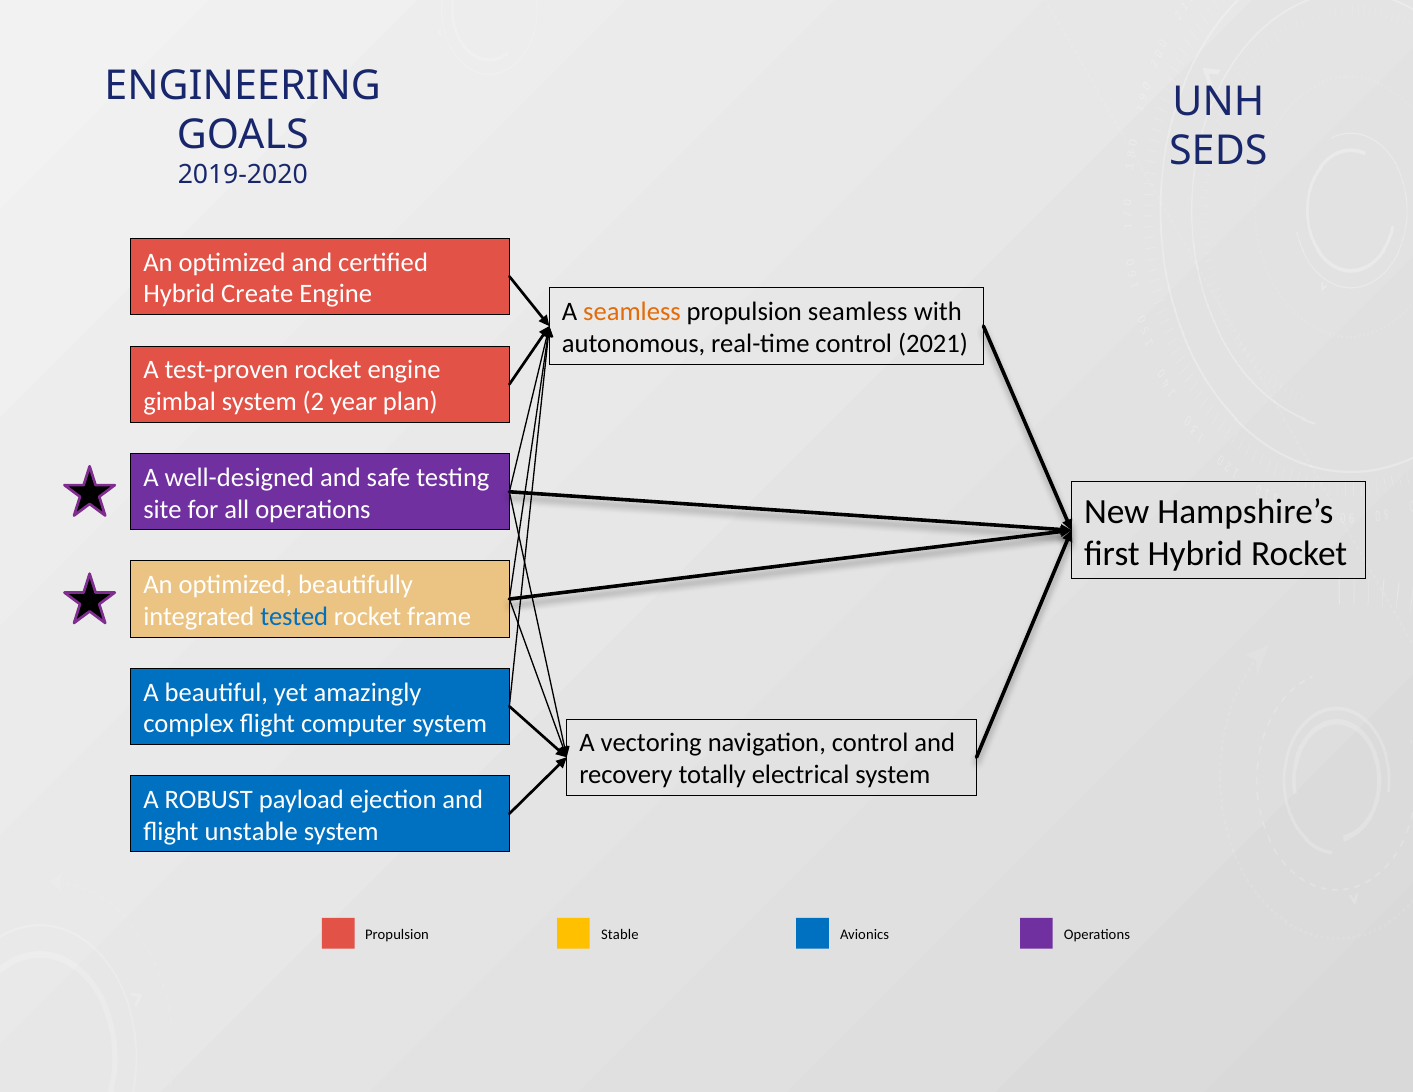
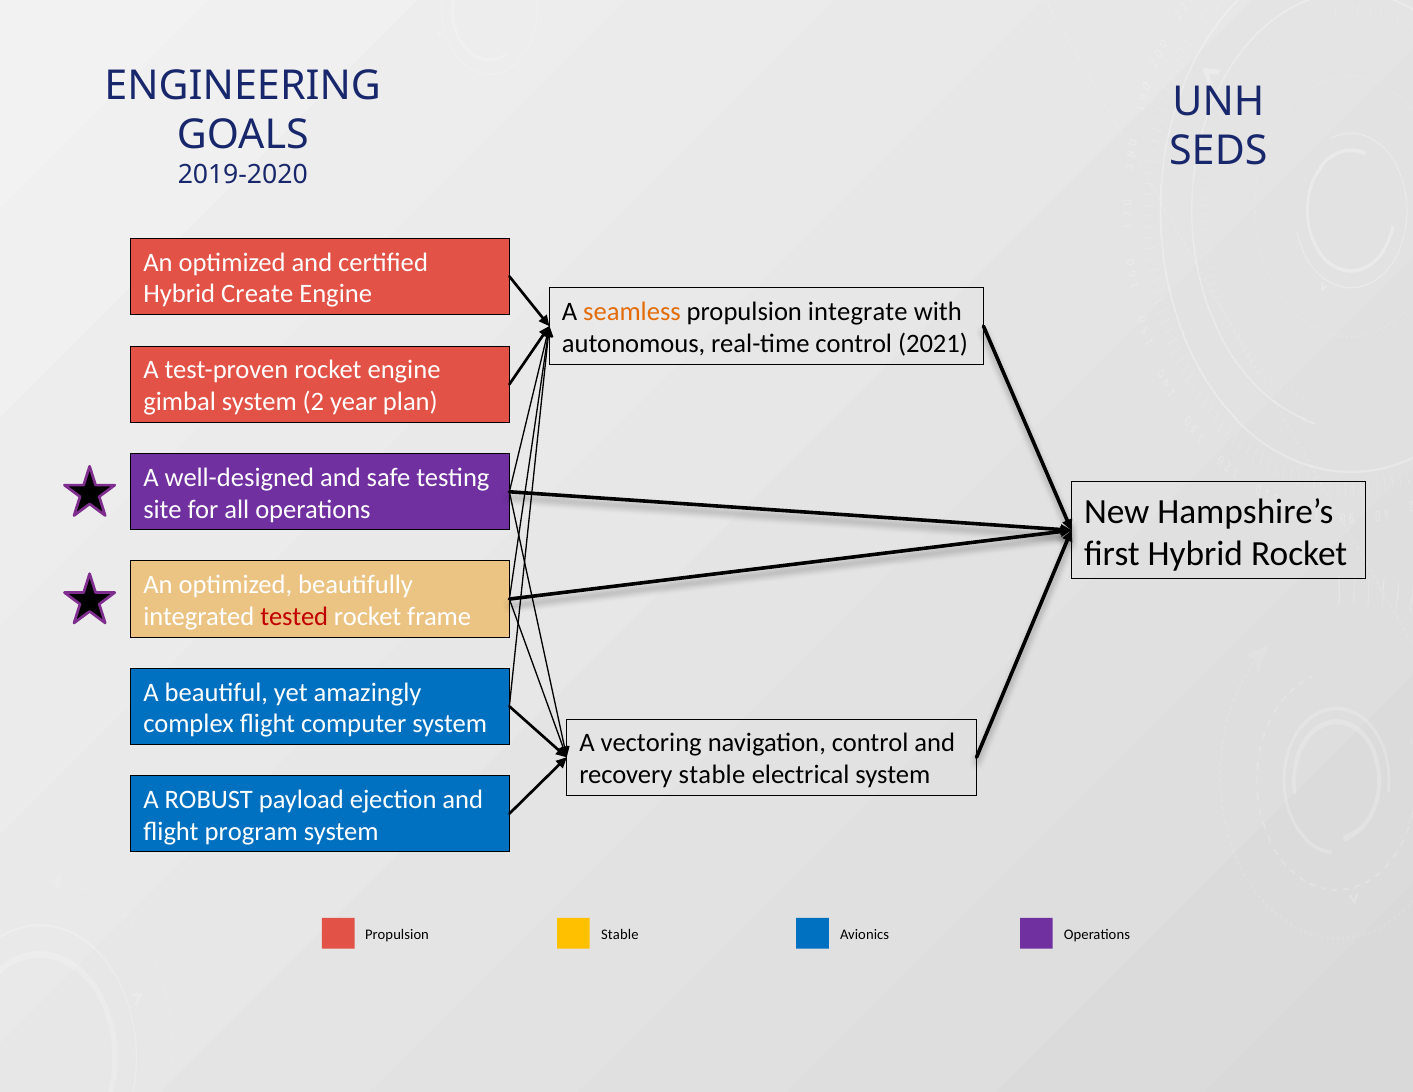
propulsion seamless: seamless -> integrate (858, 312)
tested colour: blue -> red (294, 617)
recovery totally: totally -> stable (712, 775)
unstable: unstable -> program (251, 831)
